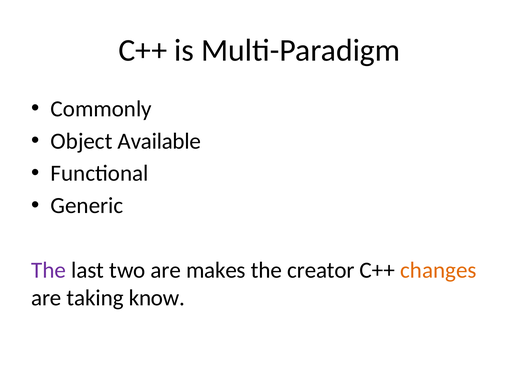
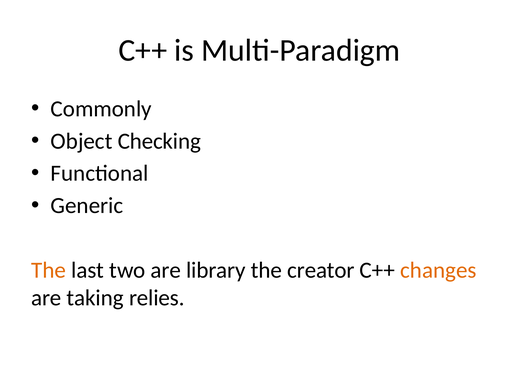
Available: Available -> Checking (159, 141)
The colour: purple -> orange (49, 270)
makes: makes -> library (216, 270)
know: know -> relies (157, 298)
